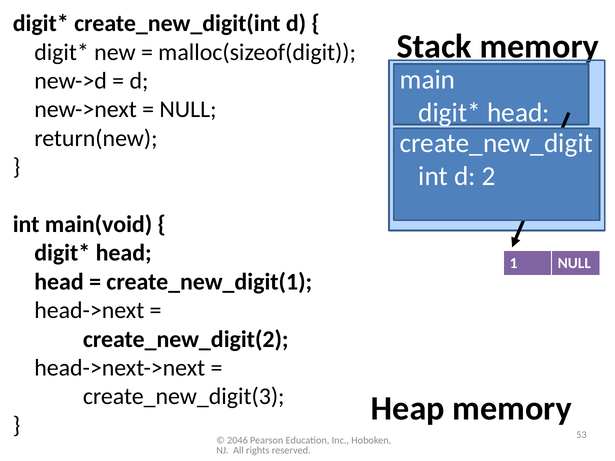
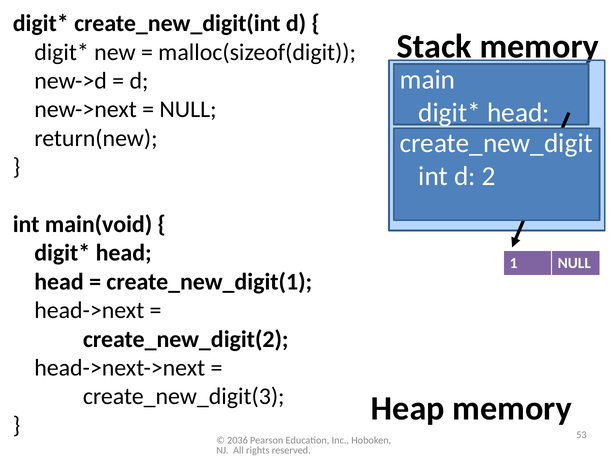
2046: 2046 -> 2036 (237, 440)
